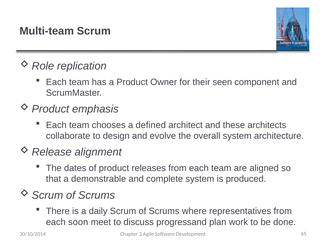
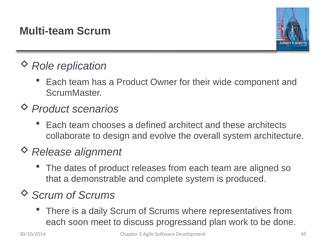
seen: seen -> wide (222, 82)
emphasis: emphasis -> scenarios (95, 109)
